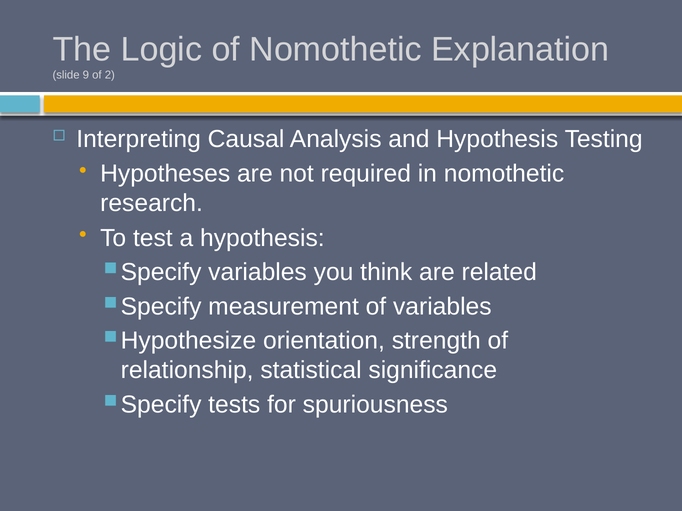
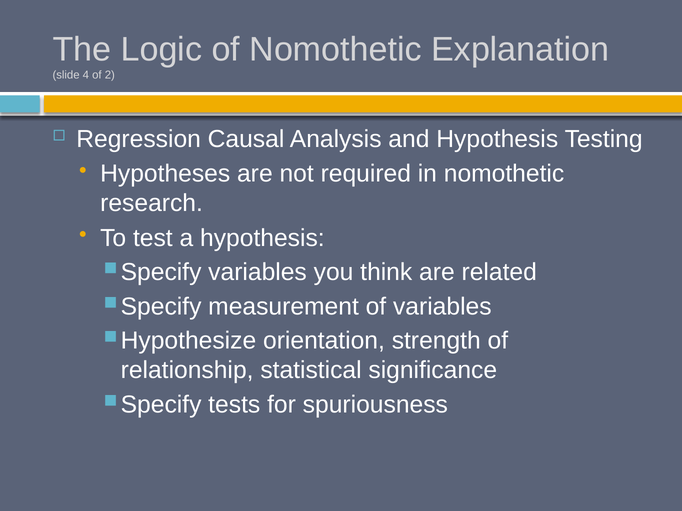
9: 9 -> 4 (86, 75)
Interpreting: Interpreting -> Regression (139, 139)
